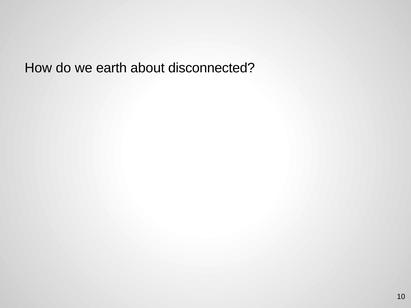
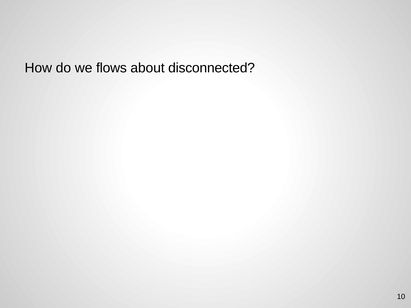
earth: earth -> flows (111, 68)
